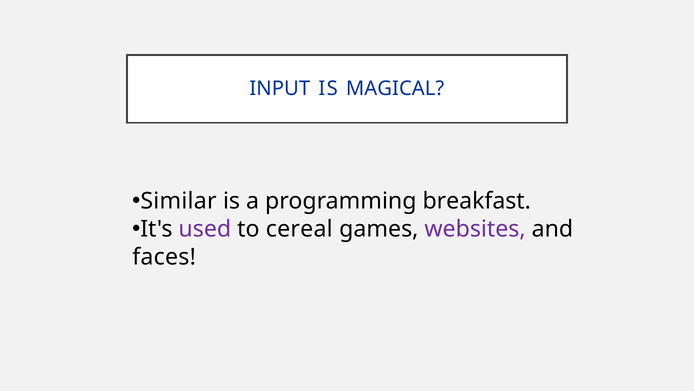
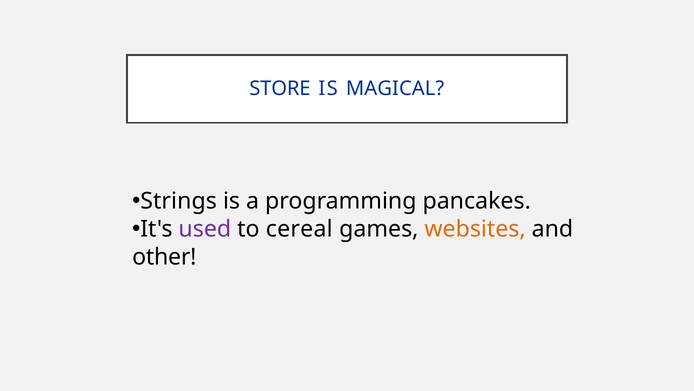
INPUT: INPUT -> STORE (280, 89)
Similar: Similar -> Strings (179, 201)
breakfast: breakfast -> pancakes (477, 201)
websites colour: purple -> orange (475, 229)
faces: faces -> other (164, 256)
